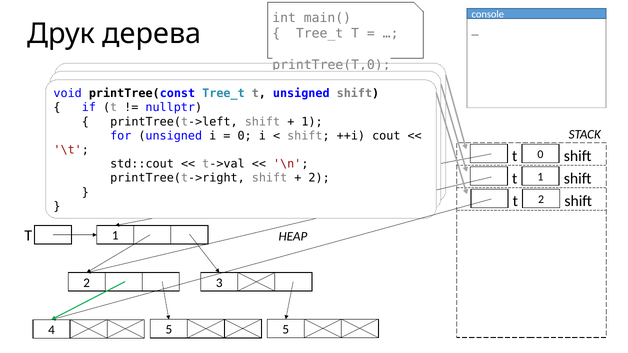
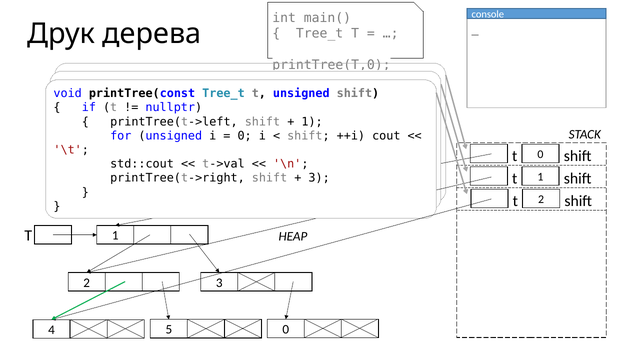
2: 2 -> 3 (319, 178)
5 5: 5 -> 0 (286, 330)
